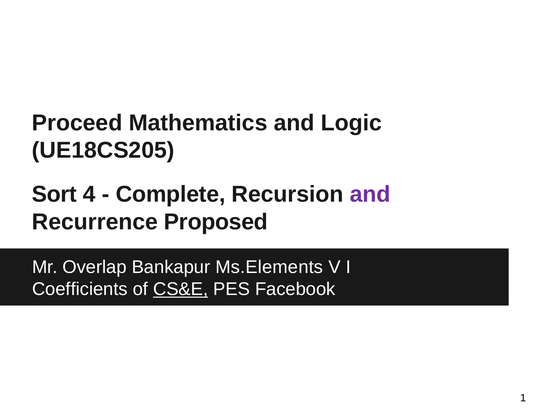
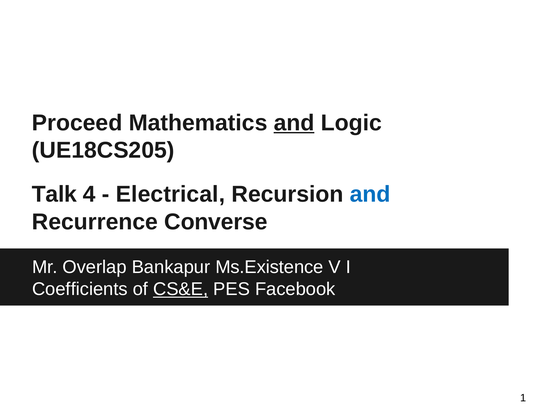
and underline: none -> present (294, 123)
Sort: Sort -> Talk (54, 194)
Complete: Complete -> Electrical (170, 194)
and colour: purple -> blue (370, 194)
Proposed: Proposed -> Converse (216, 222)
Ms.Elements: Ms.Elements -> Ms.Existence (269, 267)
